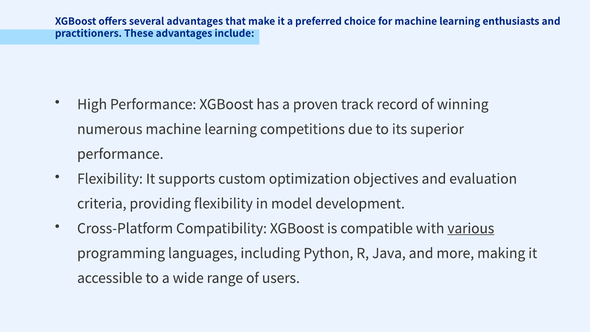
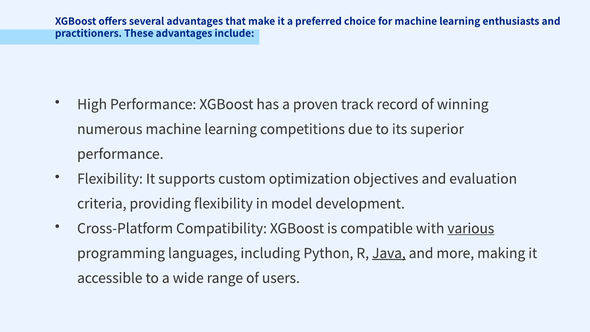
Java underline: none -> present (389, 253)
